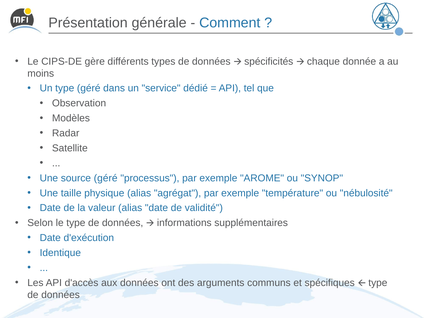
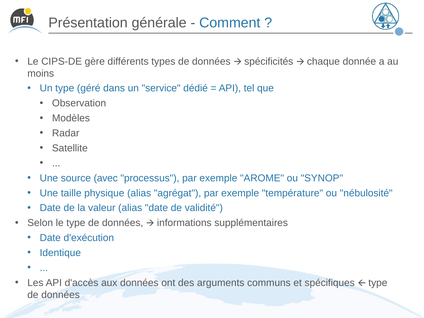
source géré: géré -> avec (106, 178)
